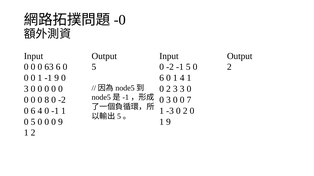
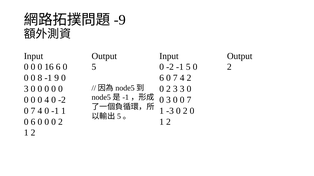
-0: -0 -> -9 (120, 20)
63: 63 -> 16 (49, 67)
0 0 1: 1 -> 8 (40, 78)
6 0 1: 1 -> 7 (175, 78)
4 1: 1 -> 2 (189, 78)
0 8: 8 -> 4 (47, 100)
6: 6 -> 7 (33, 111)
5: 5 -> 6 (33, 122)
0 0 9: 9 -> 2 (60, 122)
9: 9 -> 2 (168, 122)
